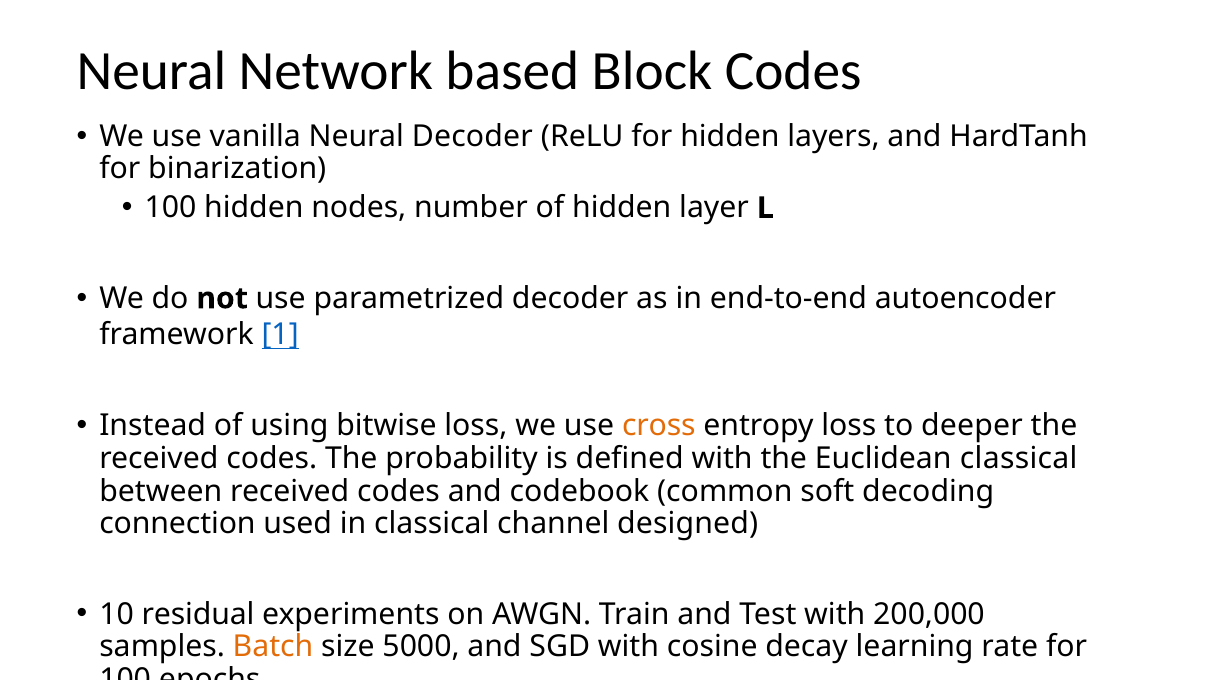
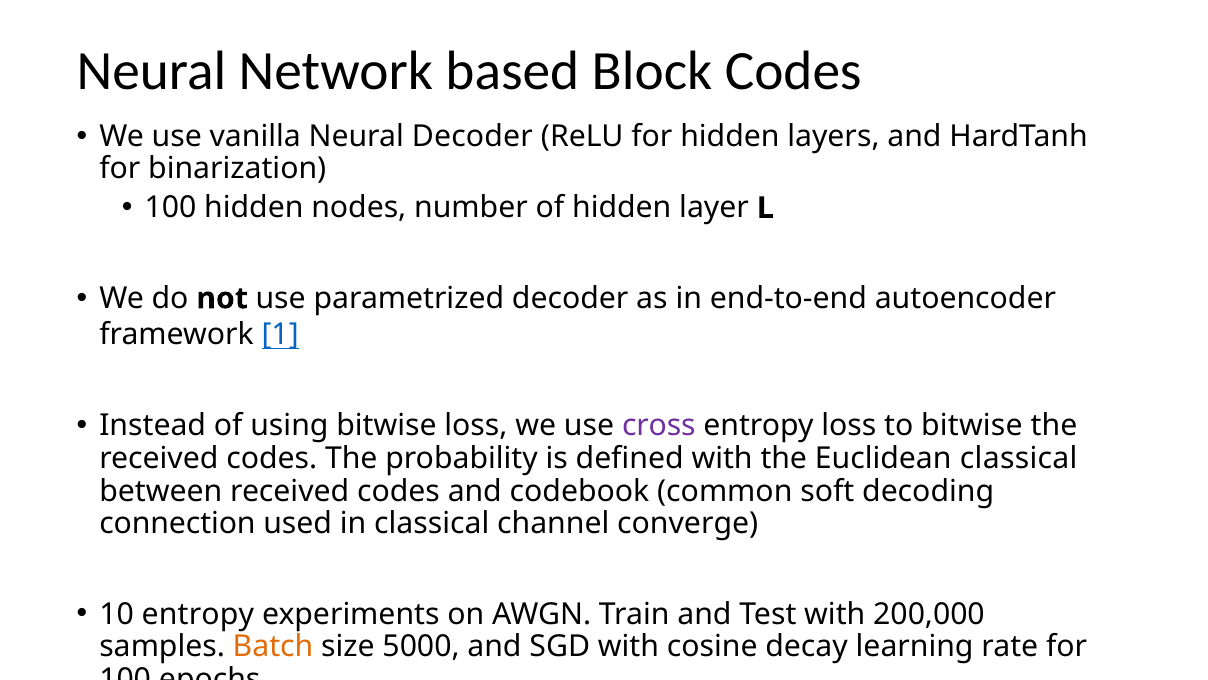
cross colour: orange -> purple (659, 426)
to deeper: deeper -> bitwise (972, 426)
designed: designed -> converge (688, 523)
10 residual: residual -> entropy (198, 614)
